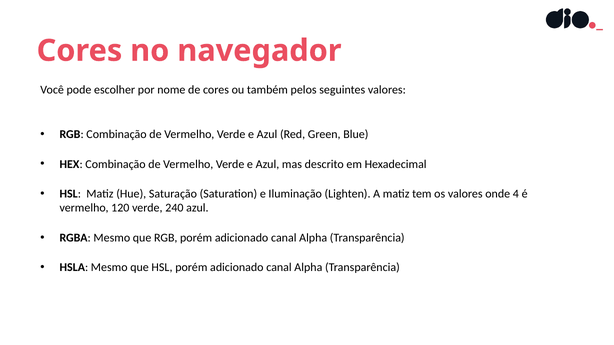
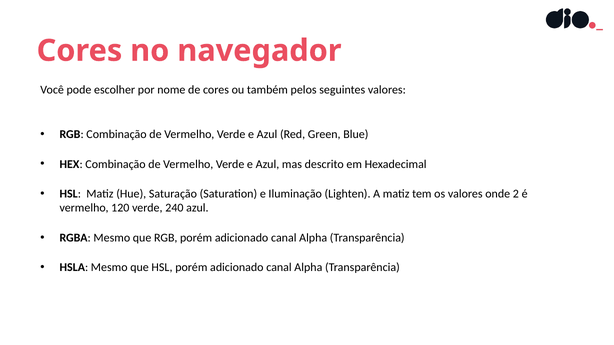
4: 4 -> 2 (516, 194)
